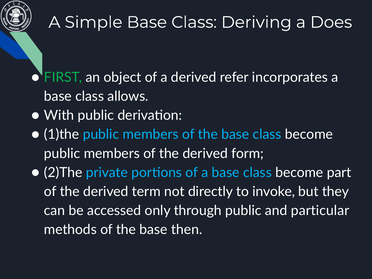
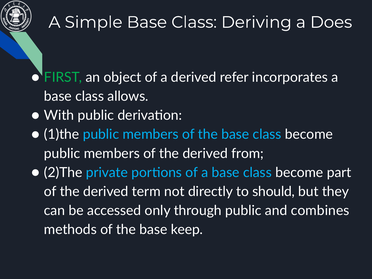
form: form -> from (248, 153)
invoke: invoke -> should (274, 192)
particular: particular -> combines (320, 211)
then: then -> keep (187, 230)
